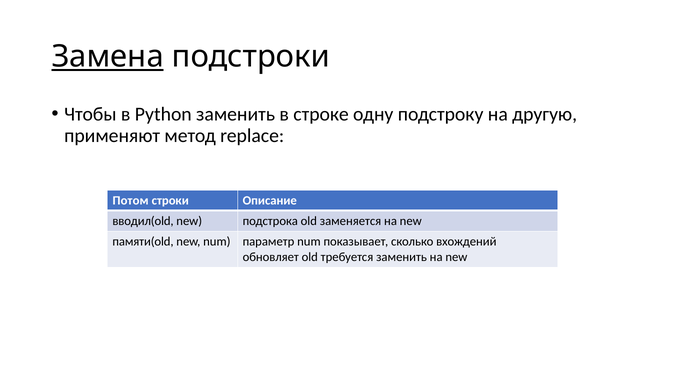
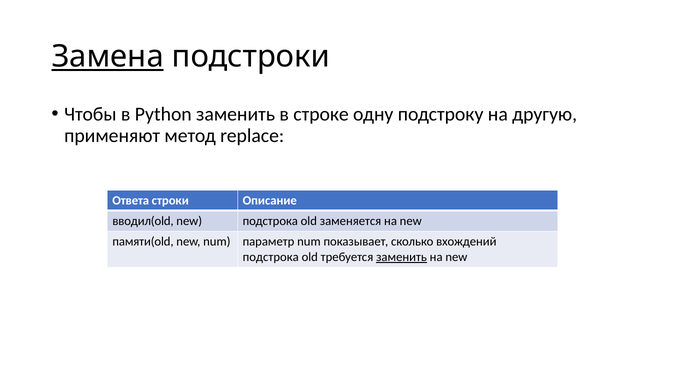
Потом: Потом -> Ответа (131, 201)
обновляет: обновляет -> подстрока (271, 257)
заменить underline: none -> present (402, 257)
